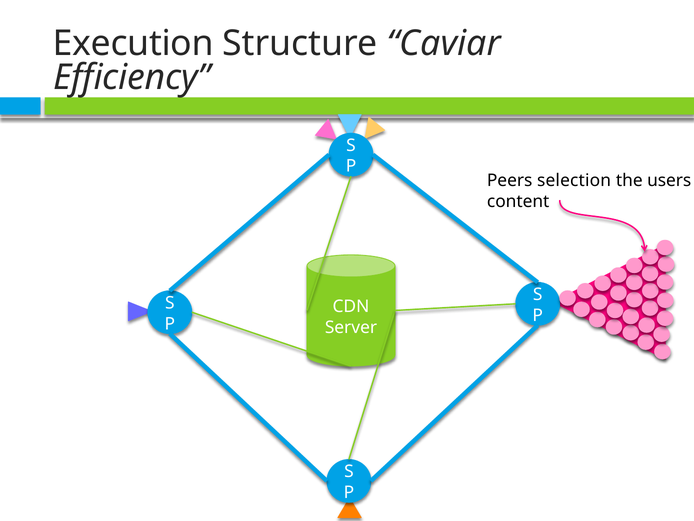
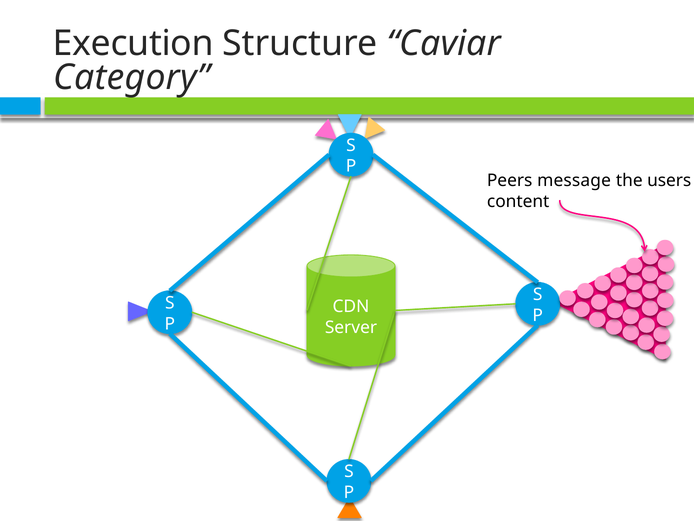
Efficiency: Efficiency -> Category (132, 77)
selection: selection -> message (574, 180)
